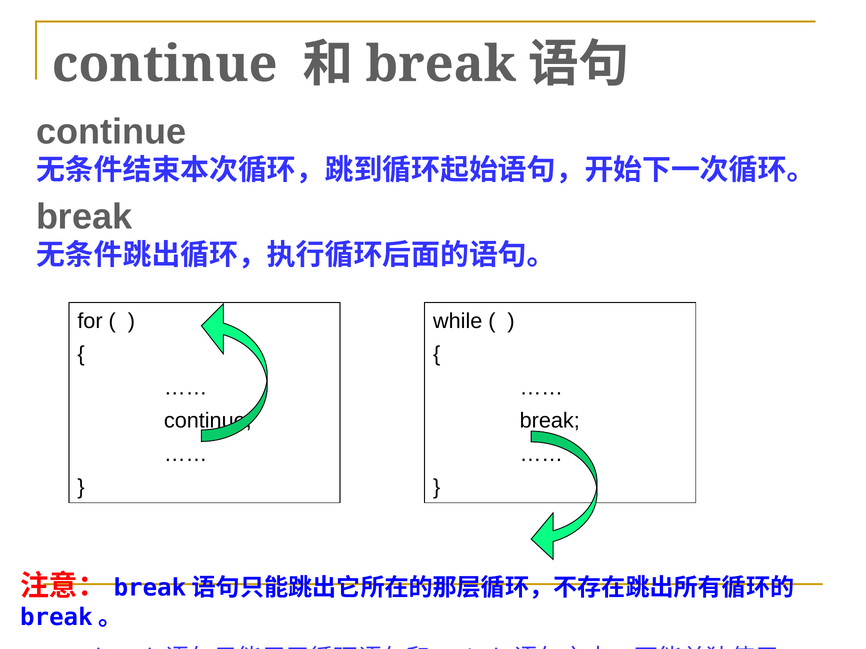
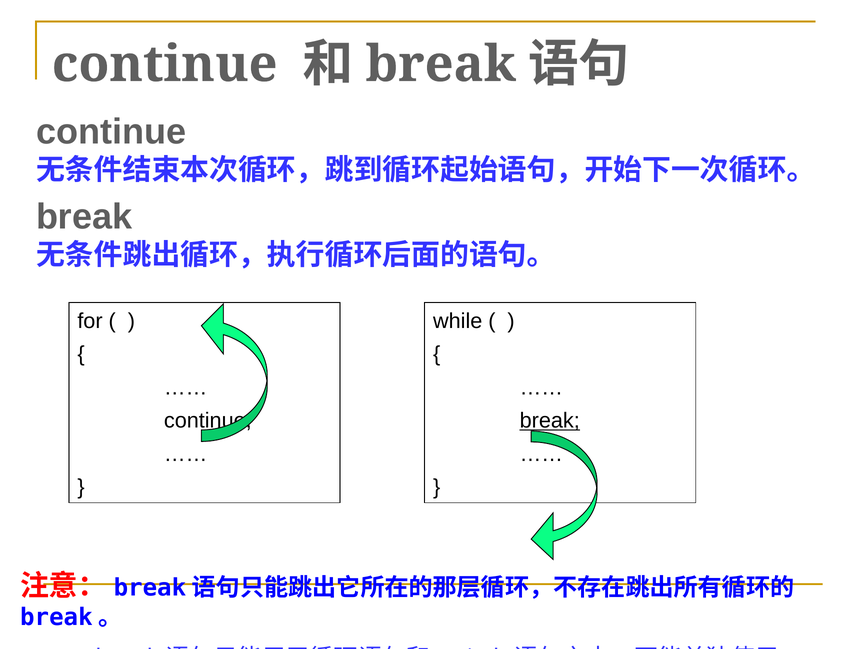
break underline: none -> present (550, 421)
